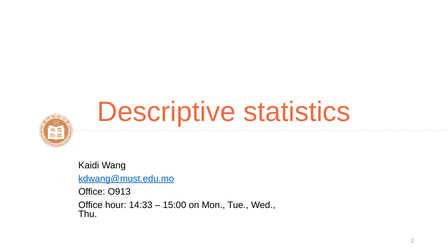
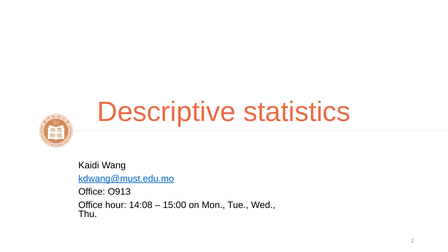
14:33: 14:33 -> 14:08 (141, 205)
